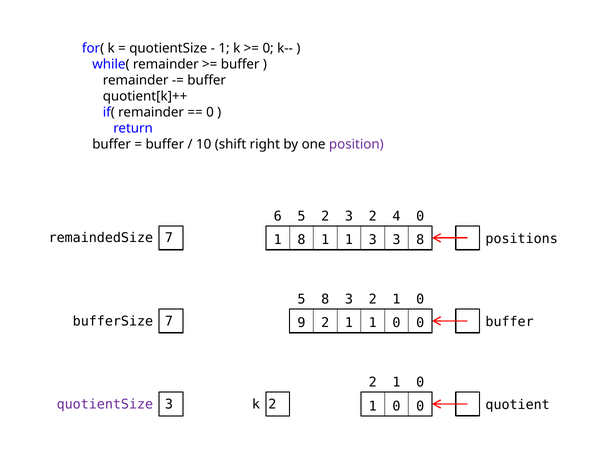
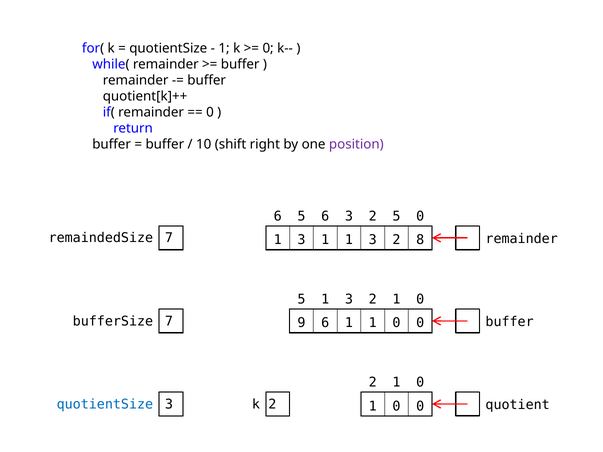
5 2: 2 -> 6 (325, 216)
3 2 4: 4 -> 5 (396, 216)
positions: positions -> remainder (522, 239)
8: 8 -> 3 (302, 240)
1 1 3 3: 3 -> 2 (396, 240)
5 8: 8 -> 1 (325, 299)
9 2: 2 -> 6 (325, 323)
quotientSize colour: purple -> blue (105, 404)
